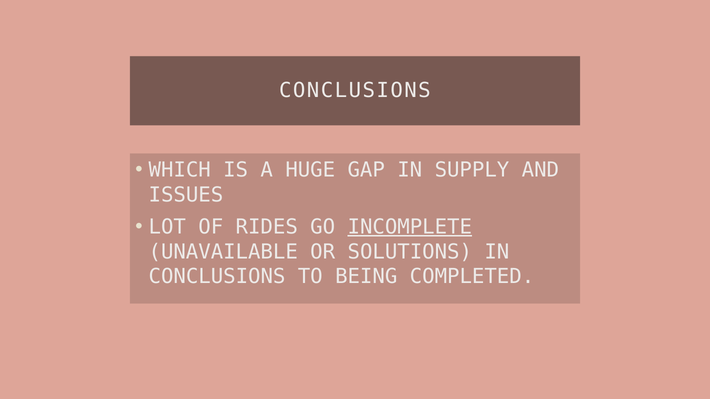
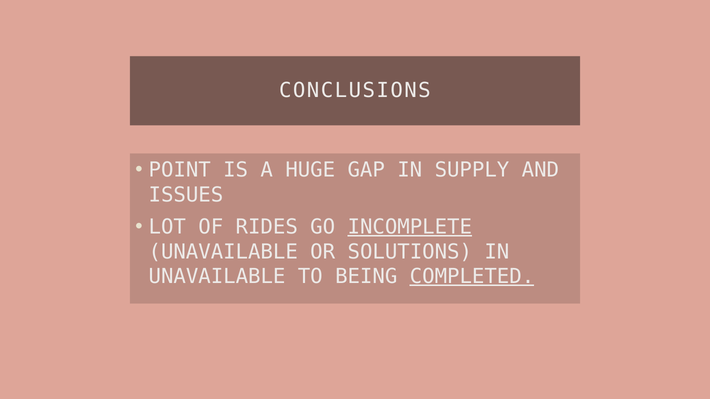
WHICH: WHICH -> POINT (180, 170)
CONCLUSIONS: CONCLUSIONS -> UNAVAILABLE (217, 277)
COMPLETED underline: none -> present (472, 277)
